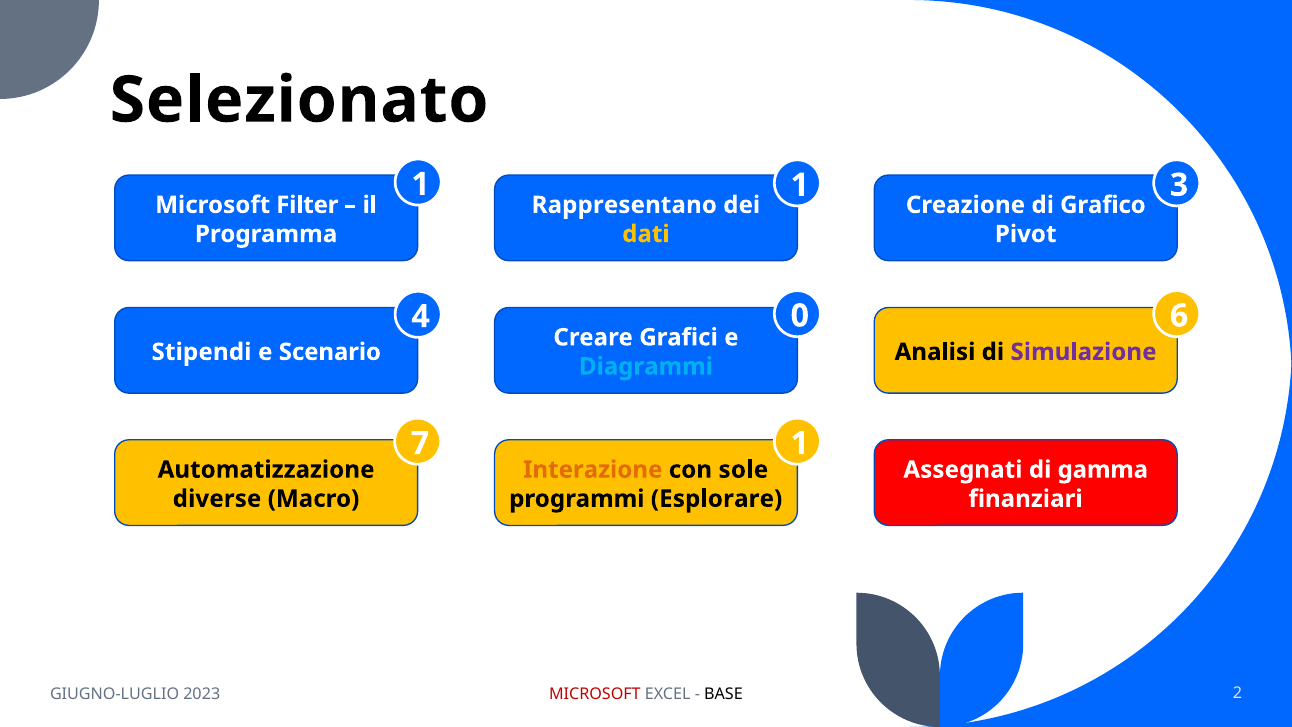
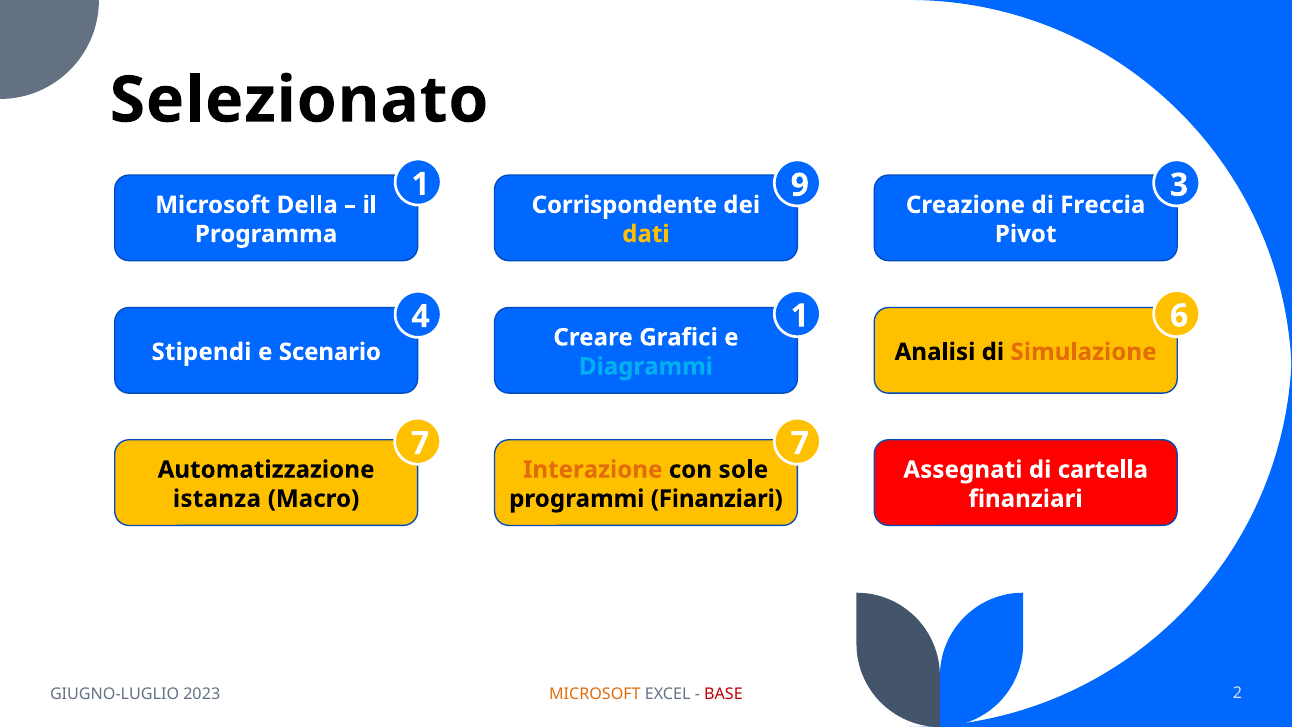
1 1: 1 -> 9 (800, 185)
Filter: Filter -> Della (307, 205)
Rappresentano: Rappresentano -> Corrispondente (624, 205)
Grafico: Grafico -> Freccia (1103, 205)
4 0: 0 -> 1 (800, 316)
Simulazione colour: purple -> orange (1084, 352)
7 1: 1 -> 7 (800, 443)
gamma: gamma -> cartella (1103, 470)
diverse: diverse -> istanza (217, 499)
programmi Esplorare: Esplorare -> Finanziari (717, 499)
MICROSOFT colour: red -> orange (595, 694)
BASE colour: black -> red (723, 694)
